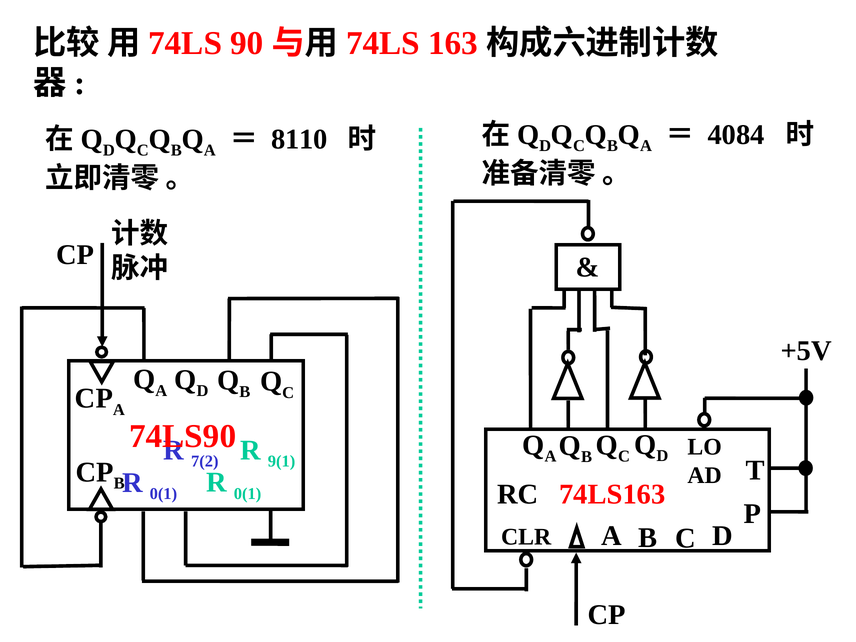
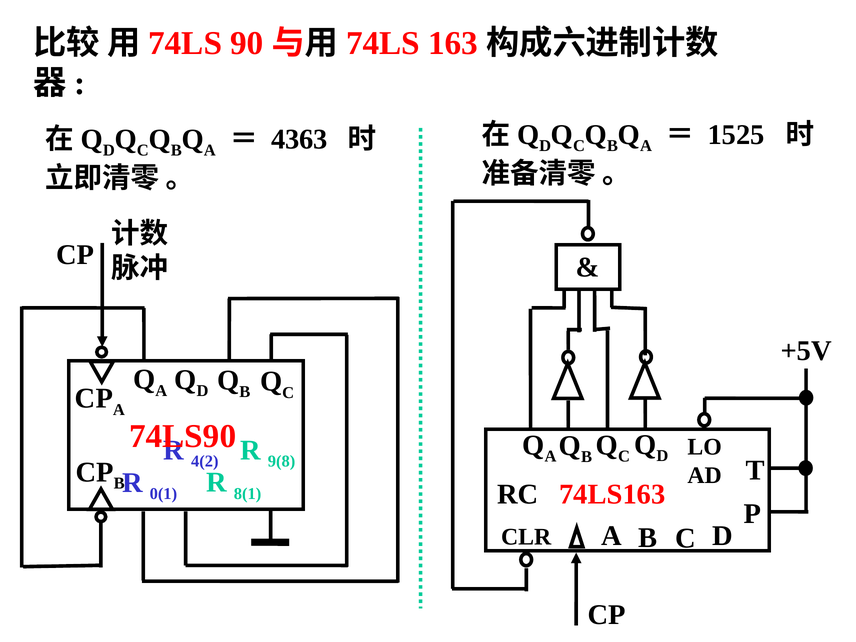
4084: 4084 -> 1525 (736, 135)
8110: 8110 -> 4363 (299, 139)
7(2: 7(2 -> 4(2 (205, 461)
9(1: 9(1 -> 9(8 (282, 461)
0(1: 0(1 -> 8(1 (248, 494)
